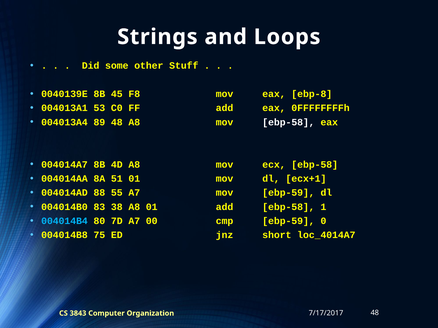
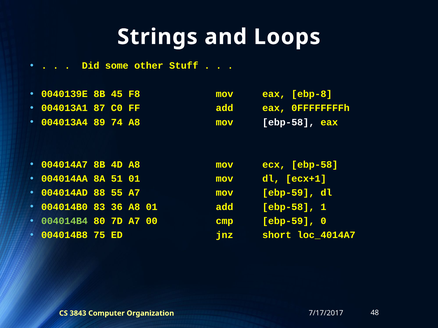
53: 53 -> 87 (99, 108)
89 48: 48 -> 74 (117, 122)
38: 38 -> 36 (117, 207)
004014B4 colour: light blue -> light green (64, 221)
